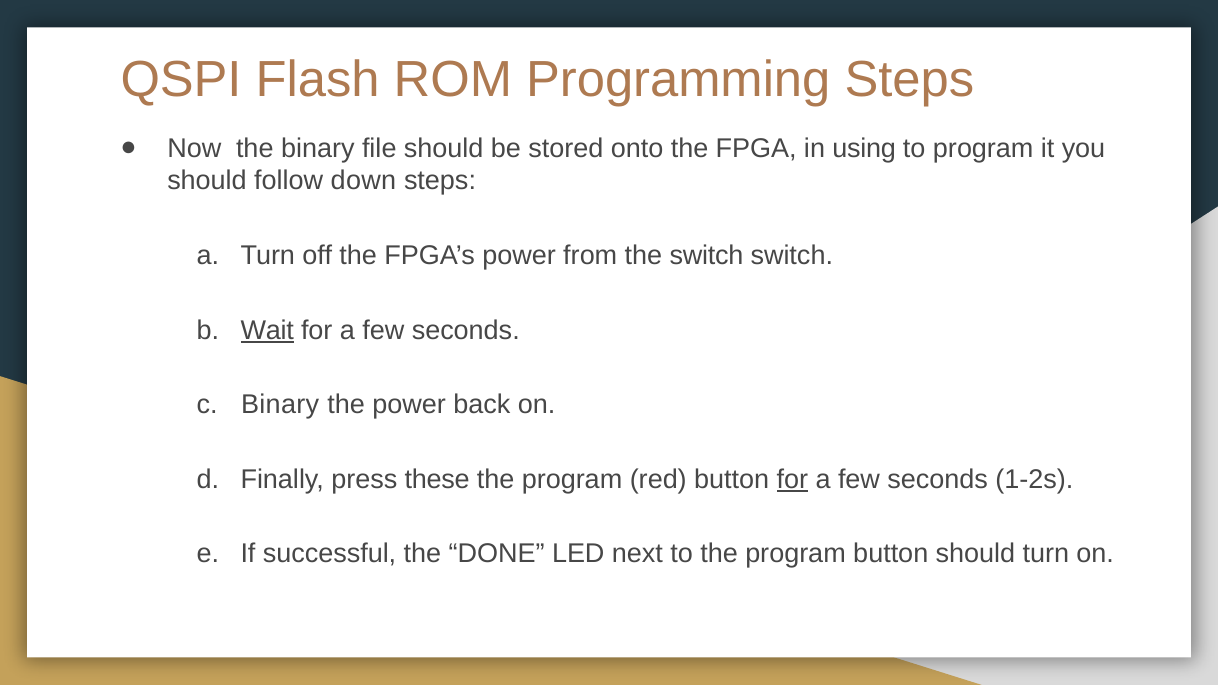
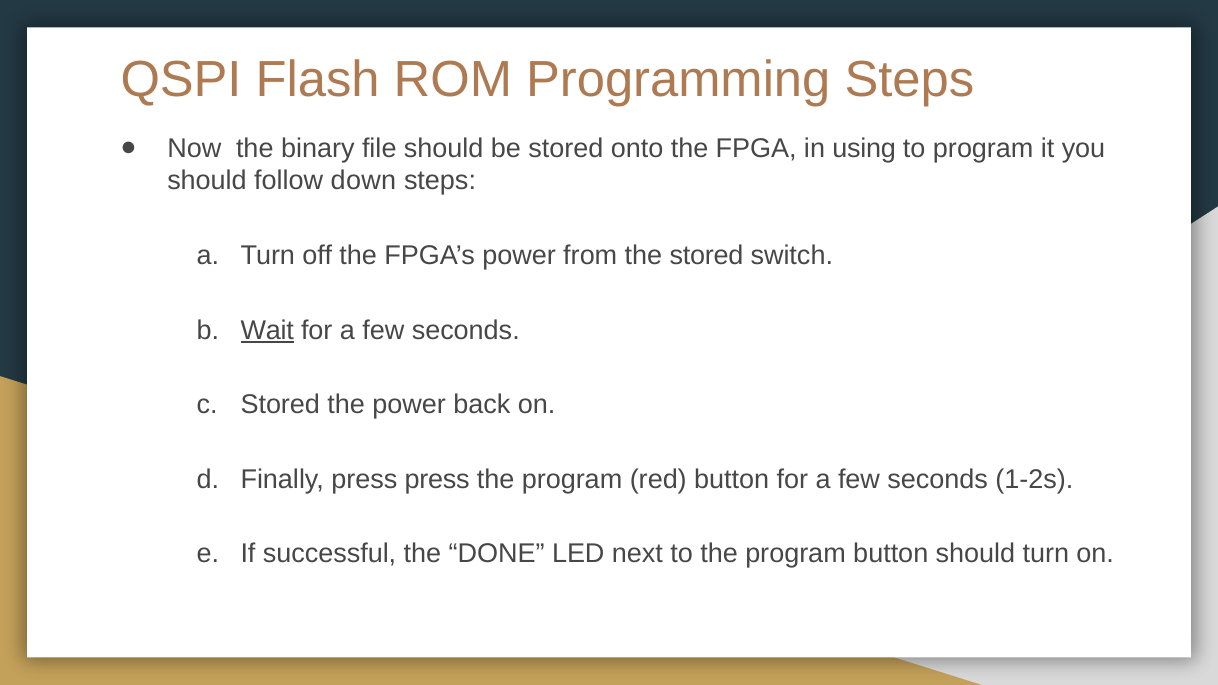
the switch: switch -> stored (707, 256)
Binary: Binary -> Stored (280, 405)
press these: these -> press (437, 479)
for underline: present -> none (792, 479)
